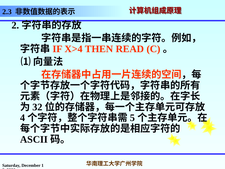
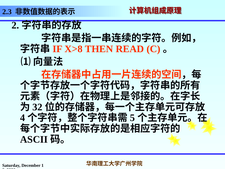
X>4: X>4 -> X>8 (74, 49)
